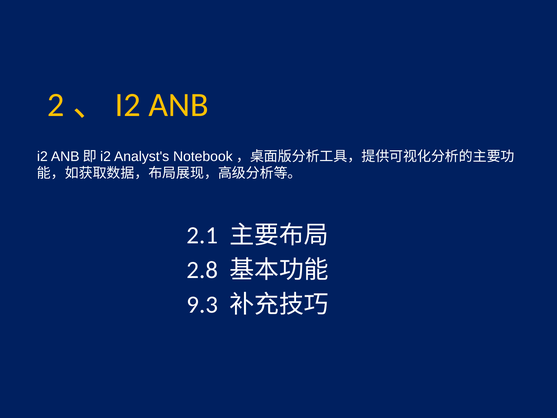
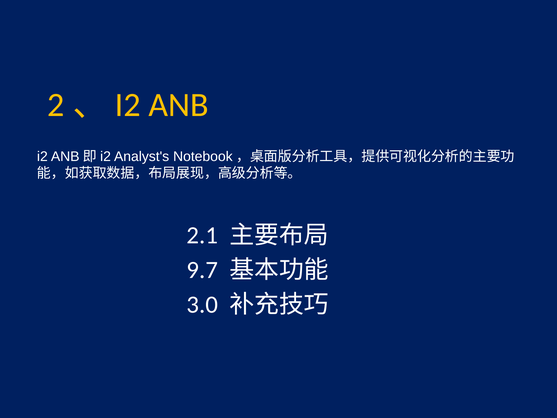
2.8: 2.8 -> 9.7 (202, 270)
9.3: 9.3 -> 3.0 (202, 305)
